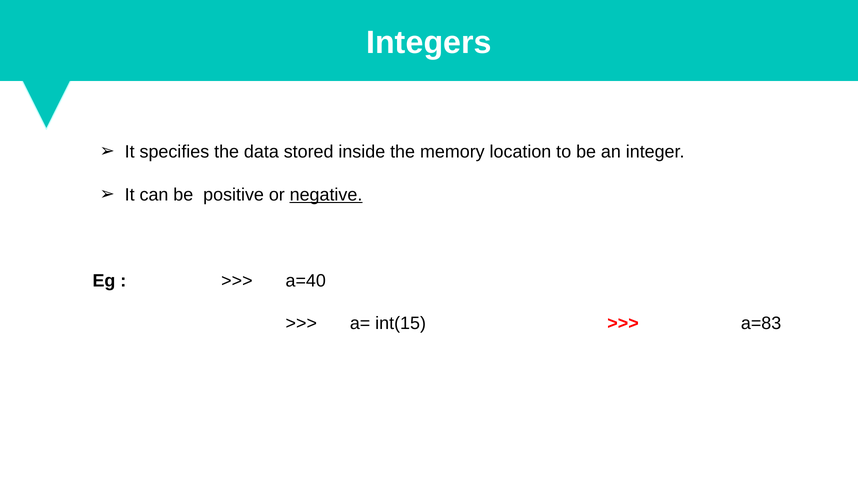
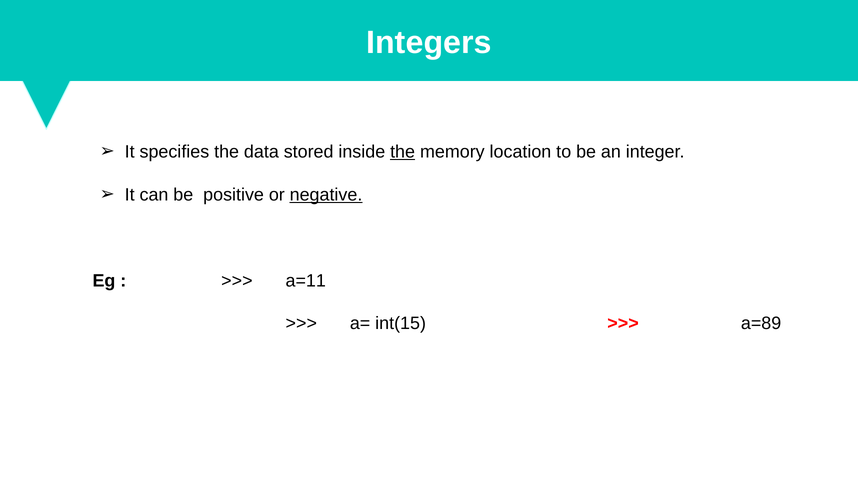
the underline: none -> present (403, 152)
a=40: a=40 -> a=11 (306, 280)
a=83: a=83 -> a=89 (761, 323)
